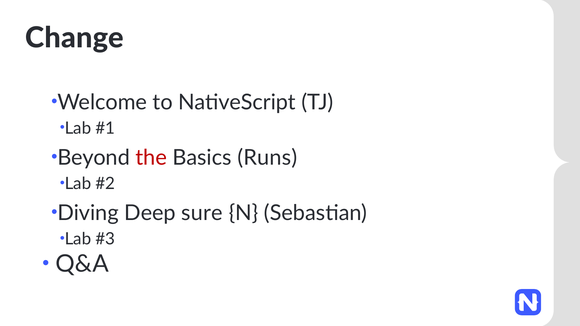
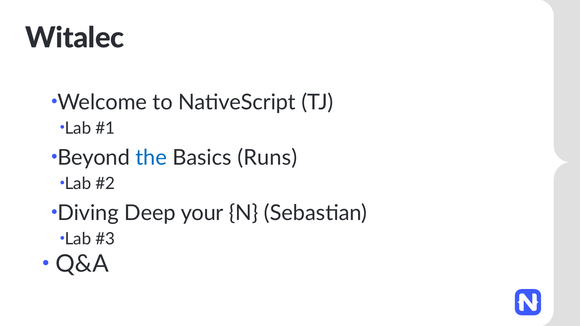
Change: Change -> Witalec (75, 38)
the colour: red -> blue (151, 158)
sure: sure -> your (202, 213)
